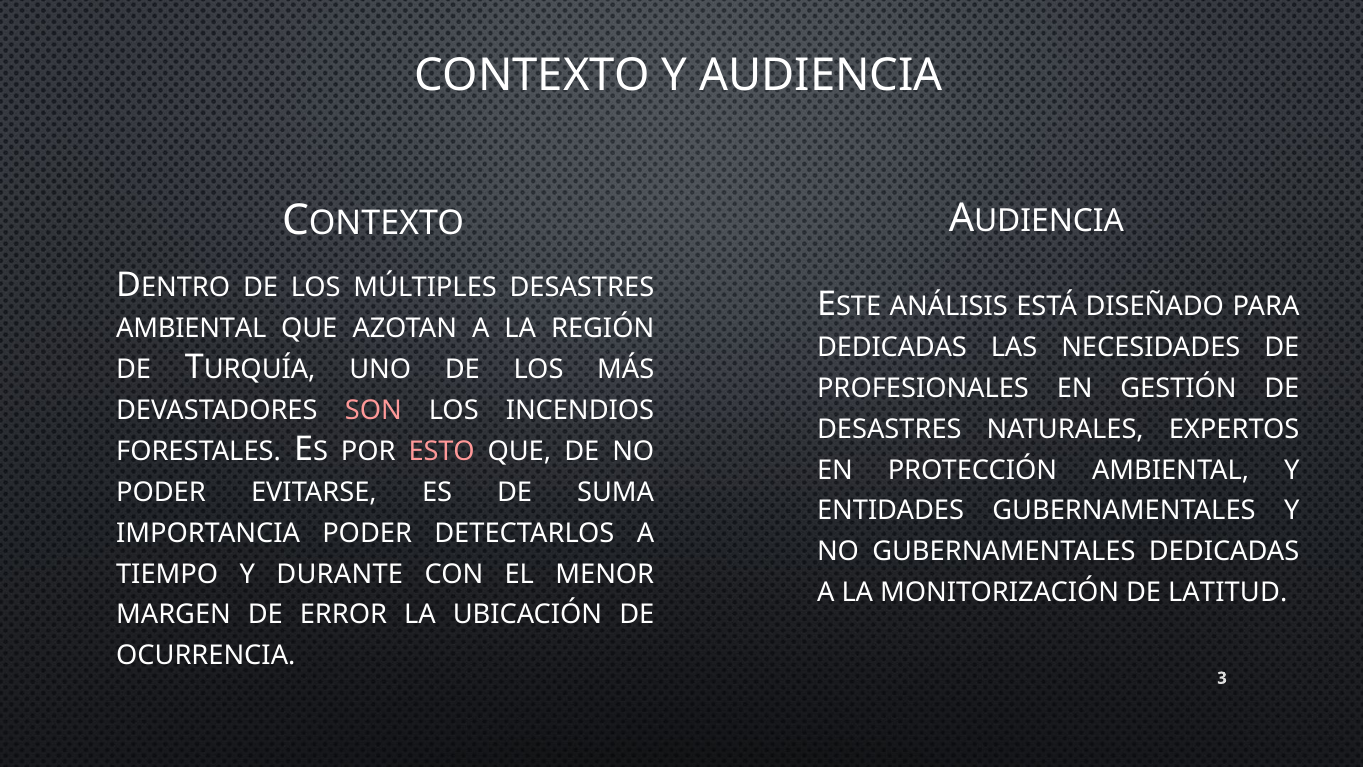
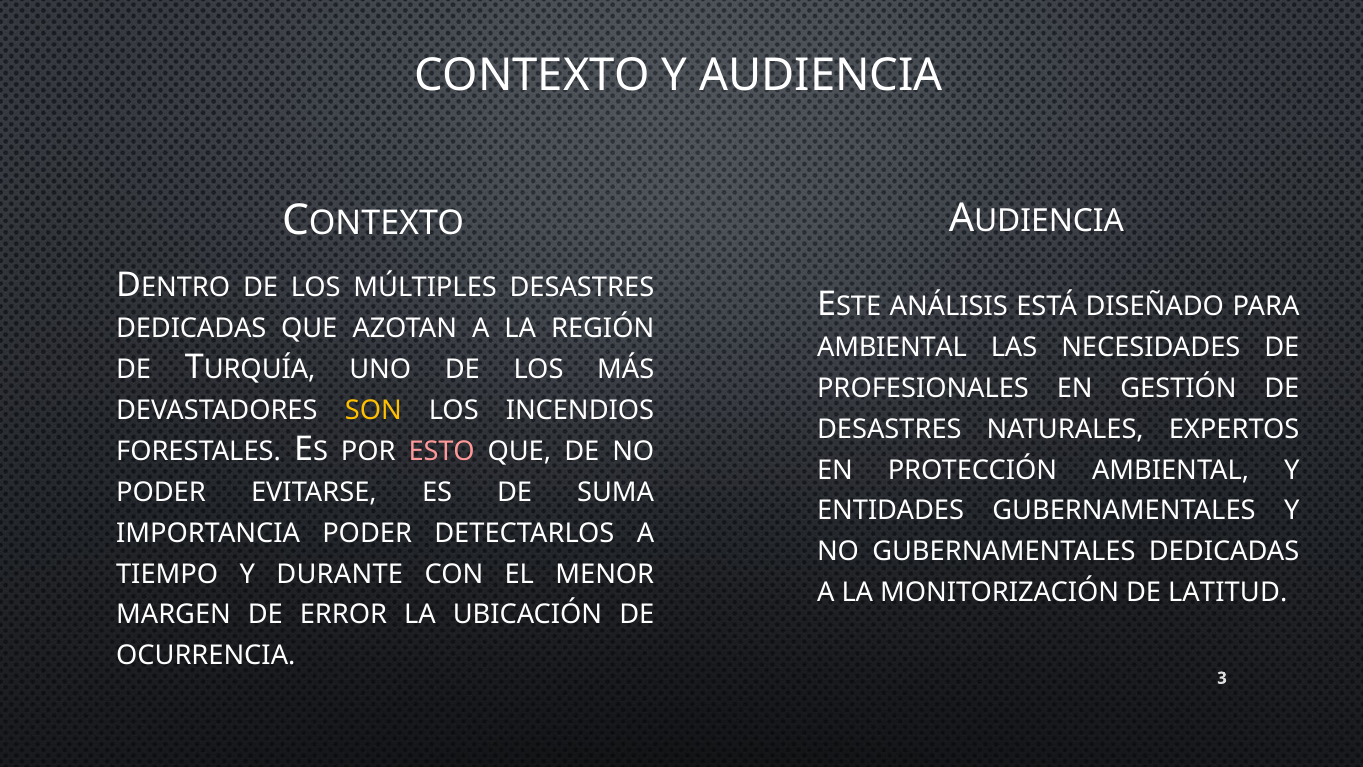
AMBIENTAL: AMBIENTAL -> DEDICADAS (191, 328)
DEDICADAS: DEDICADAS -> AMBIENTAL (892, 347)
SON colour: pink -> yellow (373, 410)
